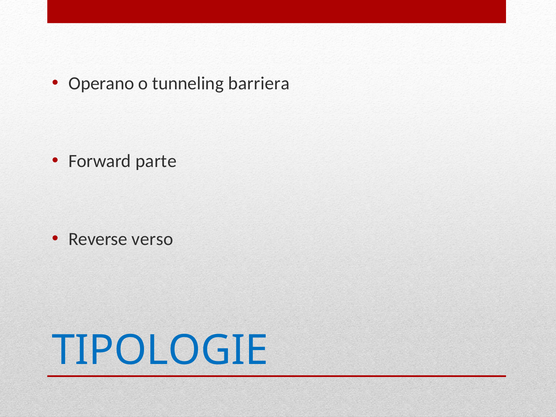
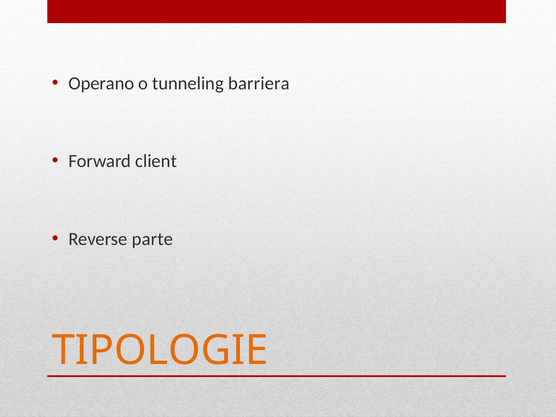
parte: parte -> client (156, 161)
verso: verso -> parte (152, 239)
TIPOLOGIE colour: blue -> orange (160, 350)
